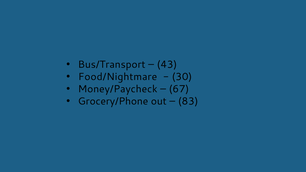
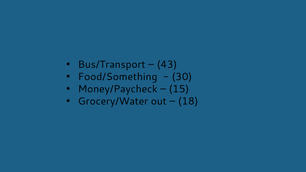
Food/Nightmare: Food/Nightmare -> Food/Something (118, 77)
67: 67 -> 15 (179, 89)
Grocery/Phone: Grocery/Phone -> Grocery/Water (113, 101)
83: 83 -> 18 (188, 101)
